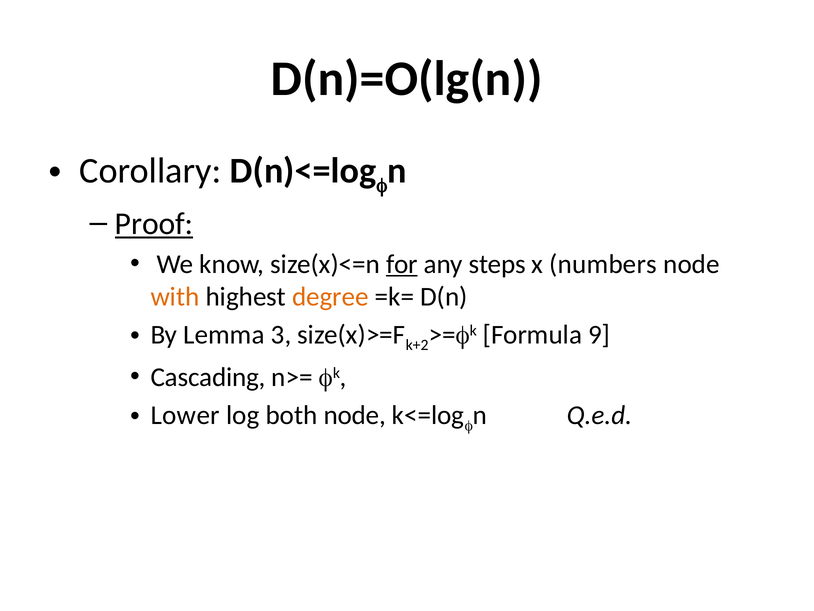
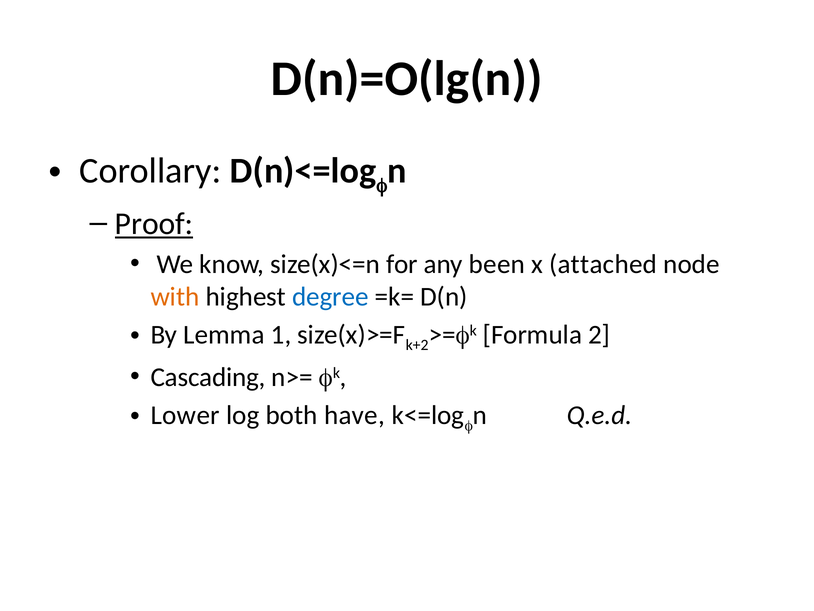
for underline: present -> none (402, 264)
steps: steps -> been (497, 264)
numbers: numbers -> attached (603, 264)
degree colour: orange -> blue (330, 296)
3: 3 -> 1 (281, 334)
9: 9 -> 2 (599, 334)
both node: node -> have (354, 415)
